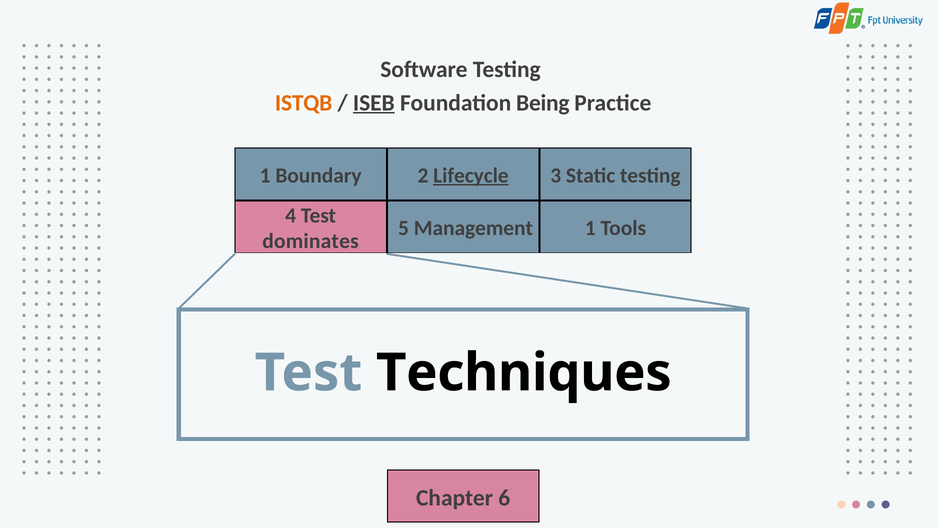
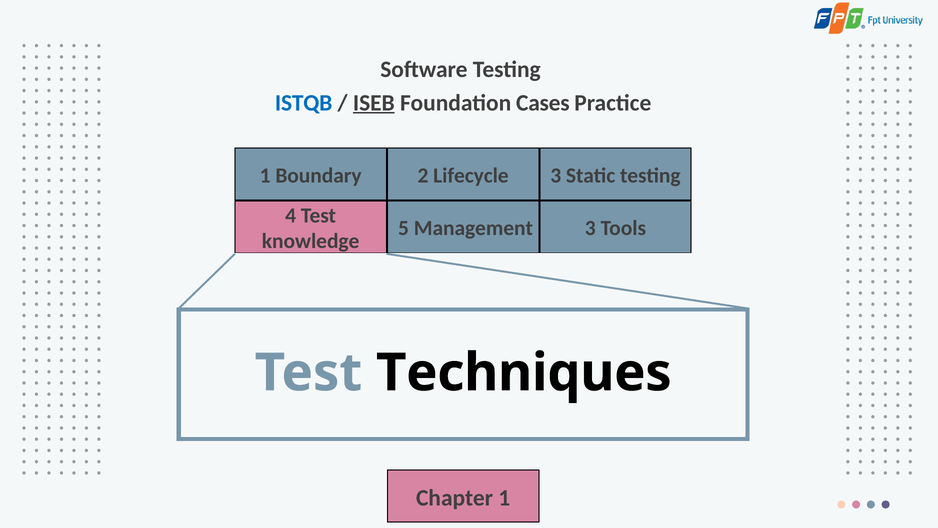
ISTQB colour: orange -> blue (304, 103)
Being: Being -> Cases (543, 103)
Lifecycle underline: present -> none (471, 175)
Management 1: 1 -> 3 (590, 228)
dominates: dominates -> knowledge (311, 241)
Chapter 6: 6 -> 1 (504, 497)
